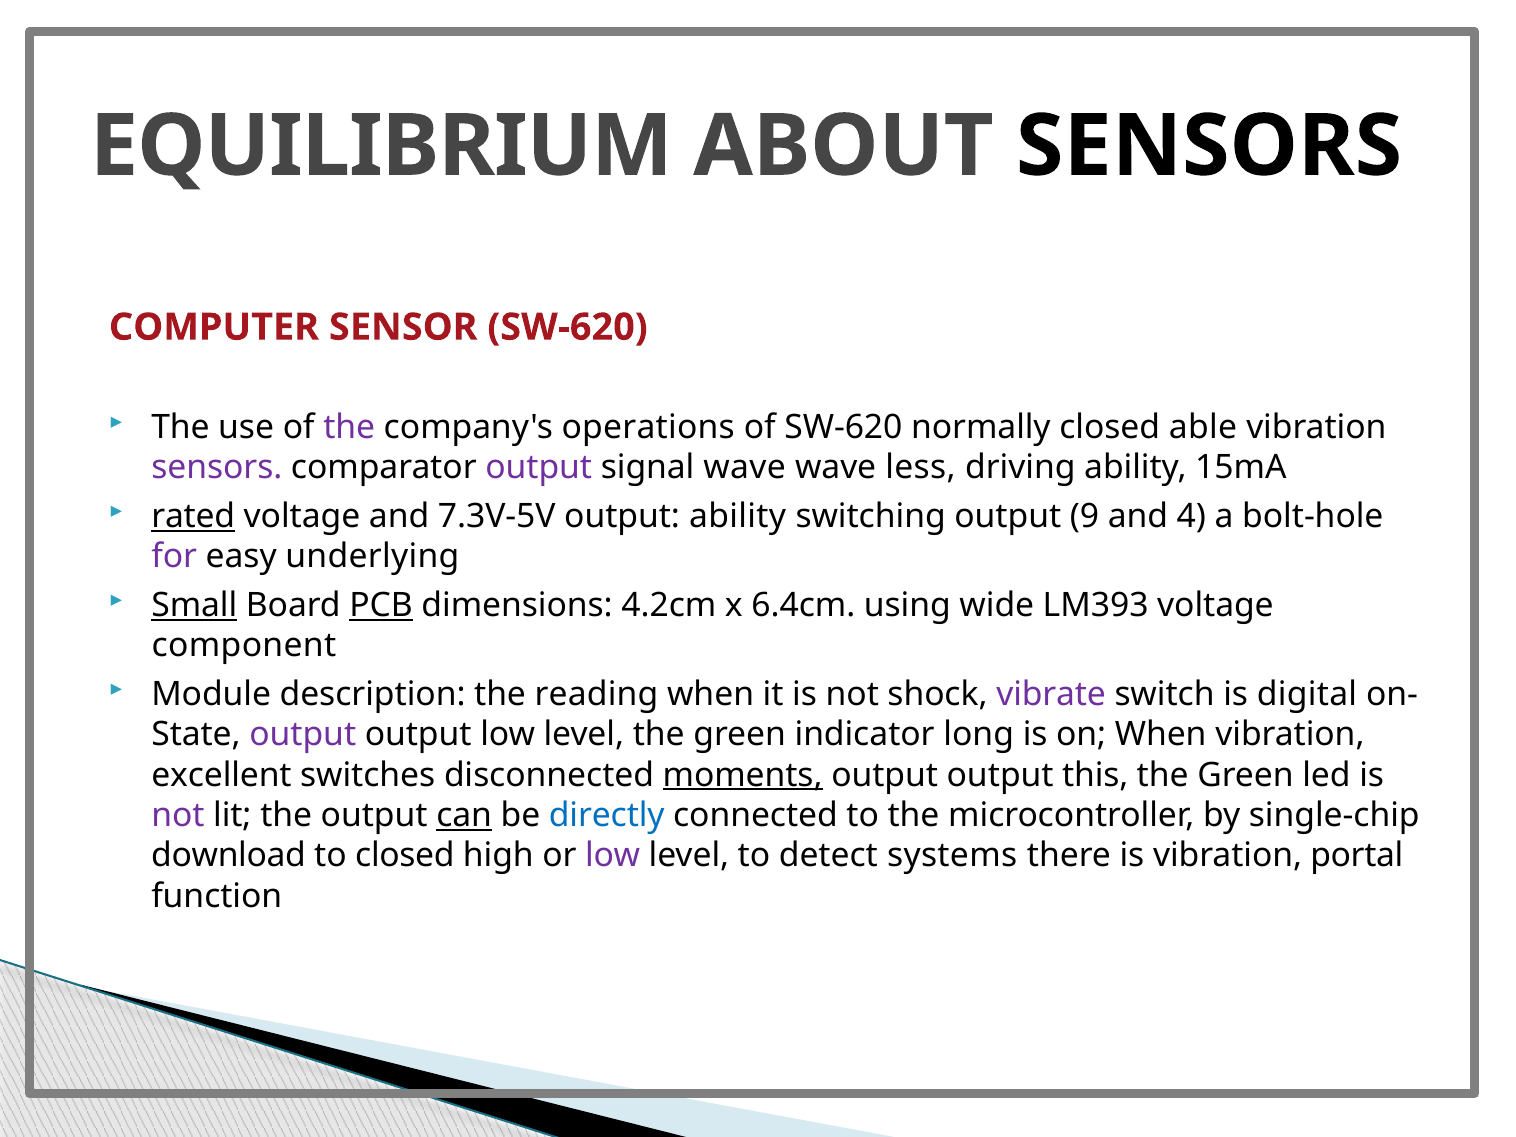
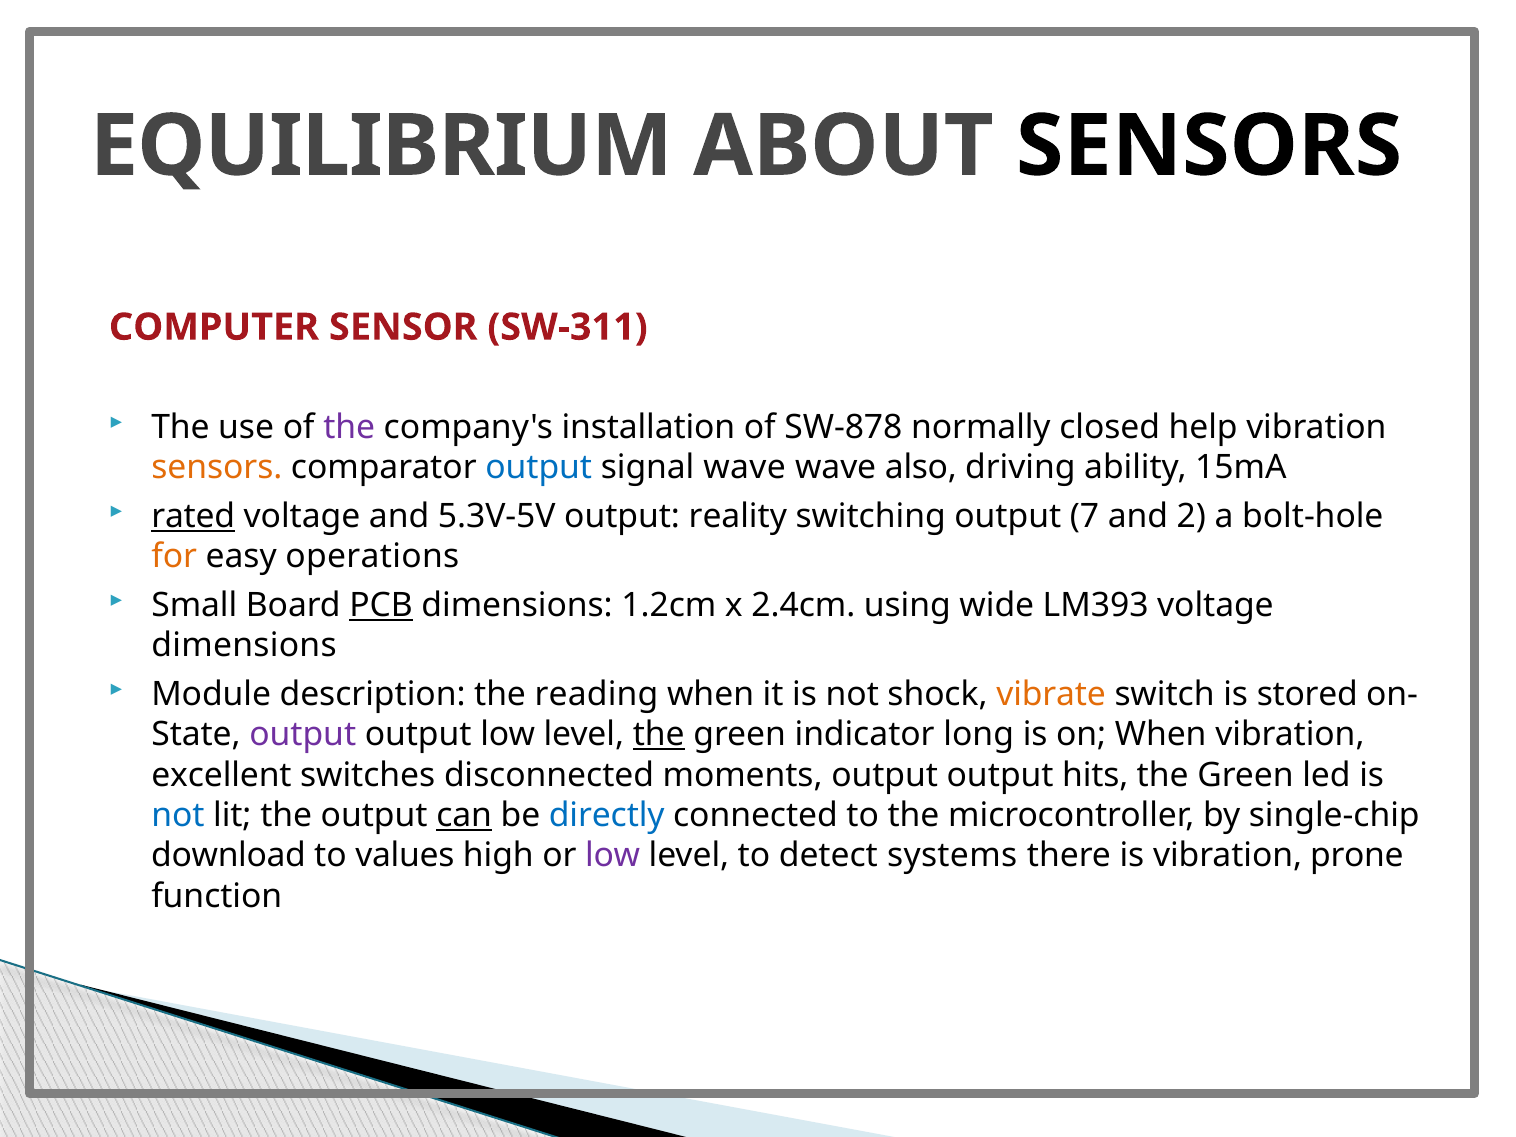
SENSOR SW-620: SW-620 -> SW-311 (568, 327)
operations: operations -> installation (648, 427)
of SW-620: SW-620 -> SW-878 (843, 427)
able: able -> help (1203, 427)
sensors colour: purple -> orange (217, 467)
output colour: purple -> blue (539, 467)
less: less -> also (921, 467)
7.3V-5V: 7.3V-5V -> 5.3V-5V (497, 516)
output ability: ability -> reality (738, 516)
9: 9 -> 7 (1085, 516)
4: 4 -> 2 (1191, 516)
for colour: purple -> orange (174, 556)
underlying: underlying -> operations (372, 556)
Small underline: present -> none (194, 605)
4.2cm: 4.2cm -> 1.2cm (669, 605)
6.4cm: 6.4cm -> 2.4cm (803, 605)
component: component -> dimensions (244, 646)
vibrate colour: purple -> orange (1051, 694)
digital: digital -> stored (1307, 694)
the underline: none -> present (659, 735)
moments underline: present -> none (743, 775)
this: this -> hits (1095, 775)
not colour: purple -> blue (178, 815)
to closed: closed -> values (405, 856)
portal: portal -> prone (1357, 856)
